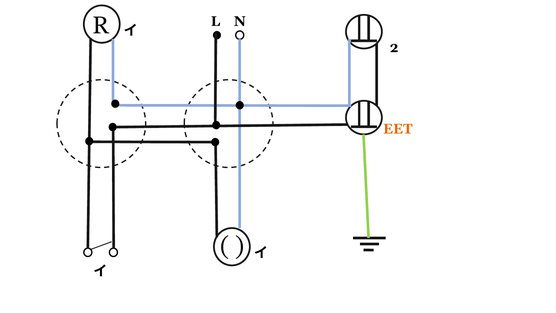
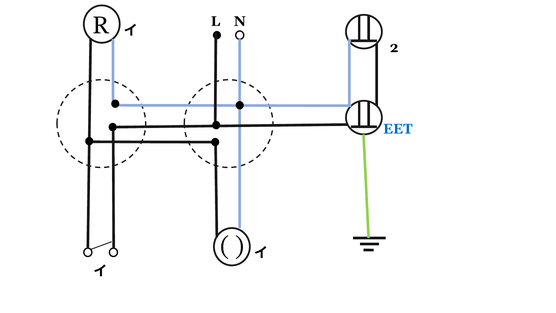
EET colour: orange -> blue (398, 129)
